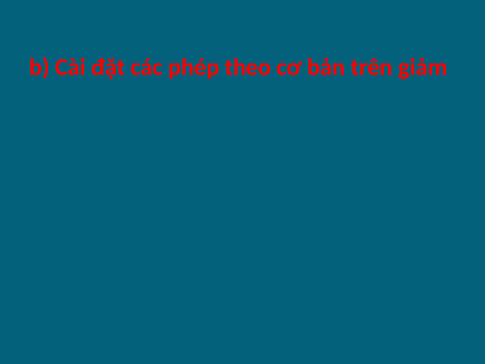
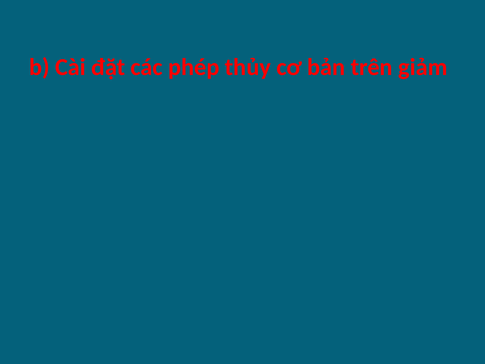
theo: theo -> thủy (248, 67)
